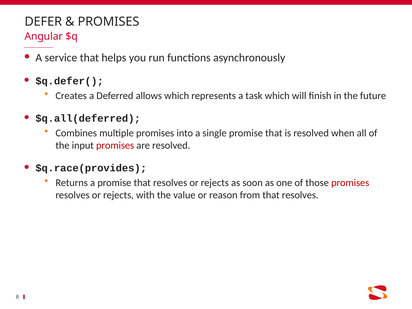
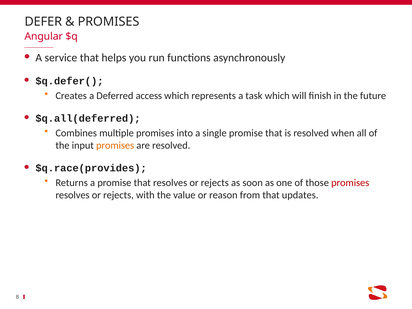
allows: allows -> access (149, 96)
promises colour: red -> orange (115, 146)
from that resolves: resolves -> updates (300, 195)
